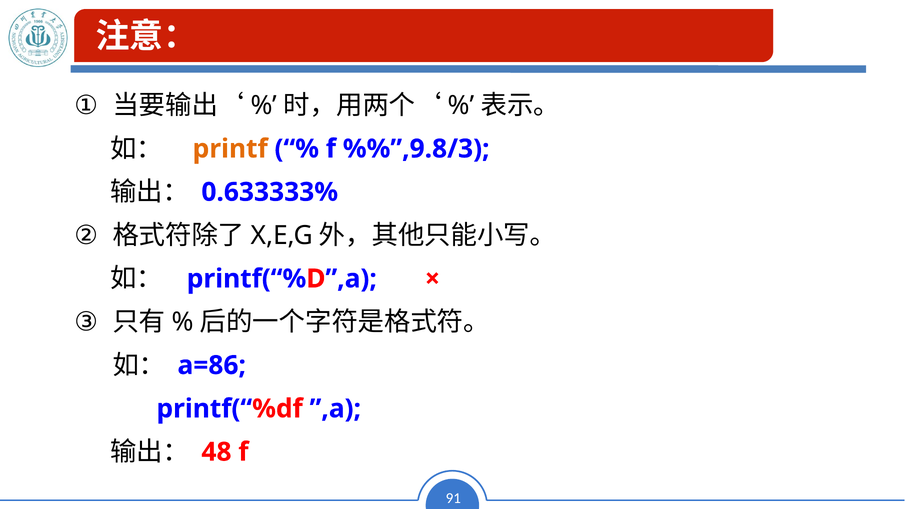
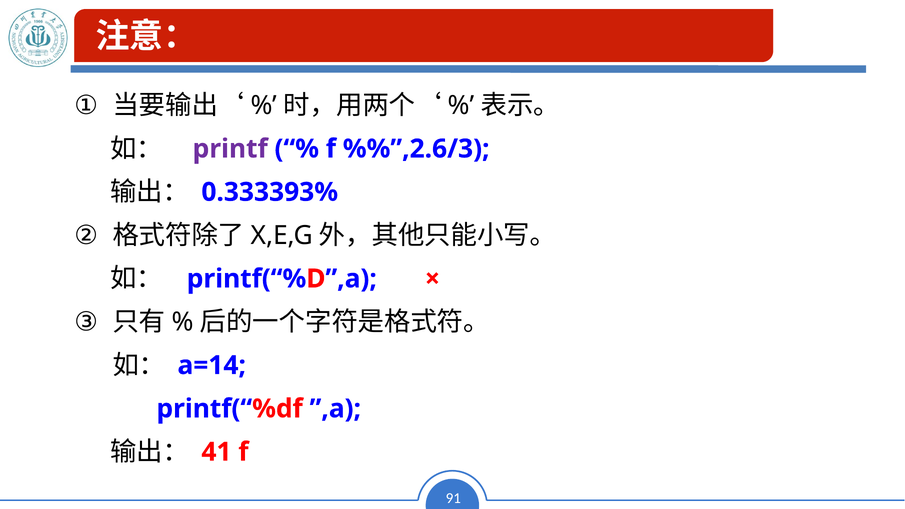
printf colour: orange -> purple (230, 149)
%%”,9.8/3: %%”,9.8/3 -> %%”,2.6/3 (416, 149)
0.633333%: 0.633333% -> 0.333393% (270, 192)
a=86: a=86 -> a=14 (212, 365)
48: 48 -> 41 (216, 452)
